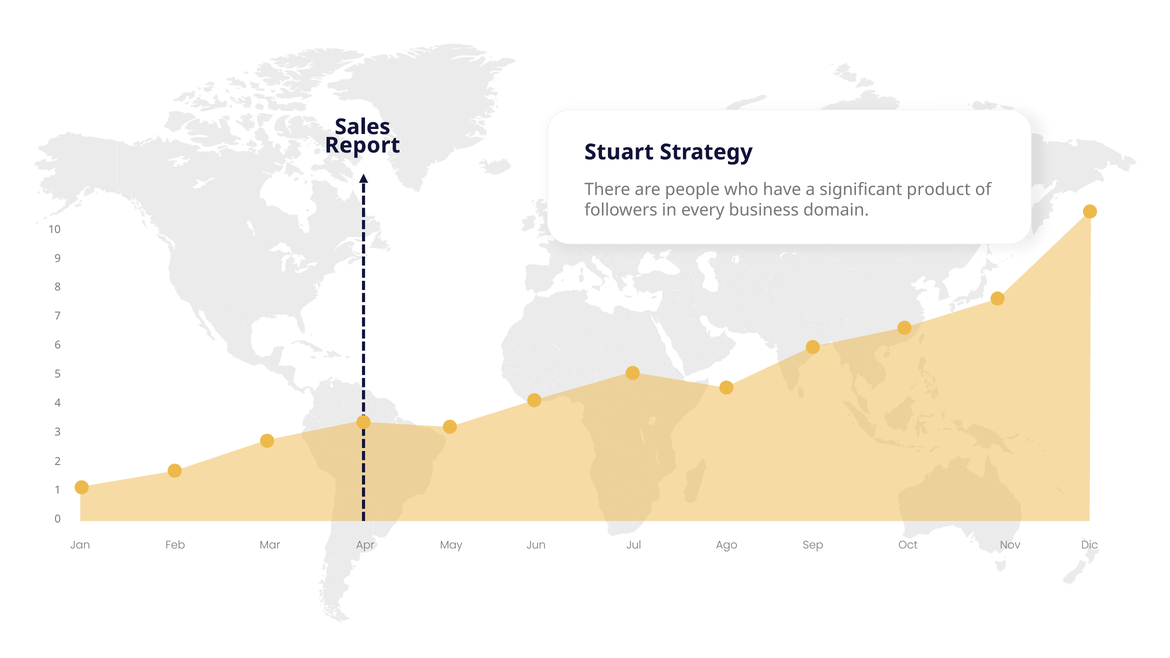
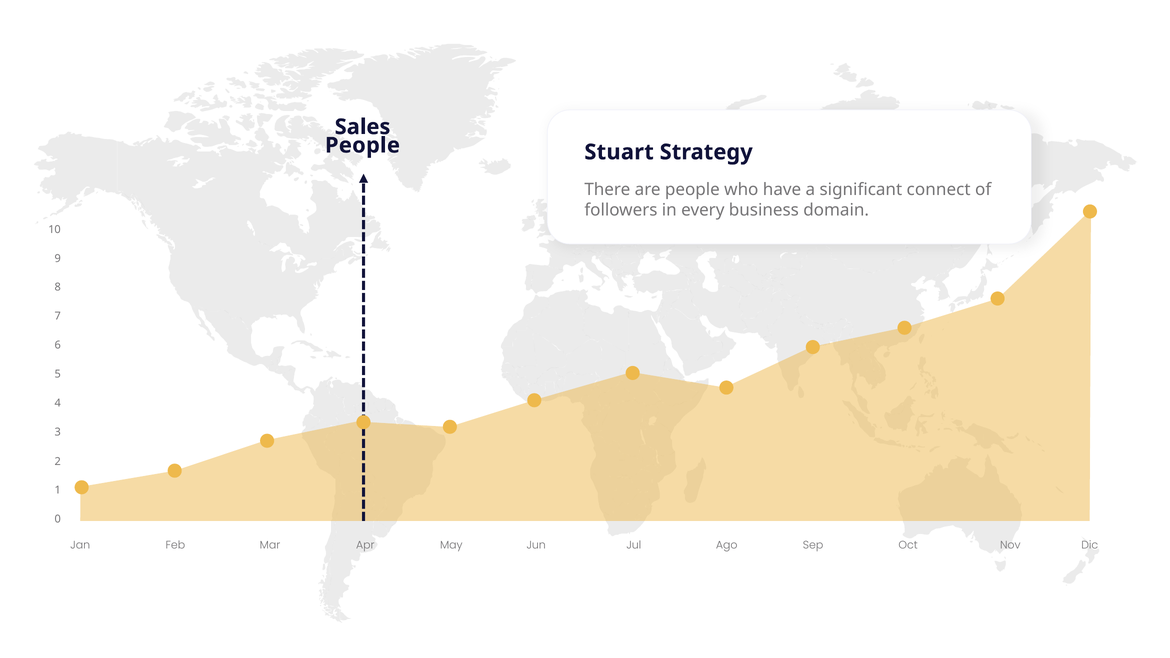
Report: Report -> People (362, 145)
product: product -> connect (939, 190)
